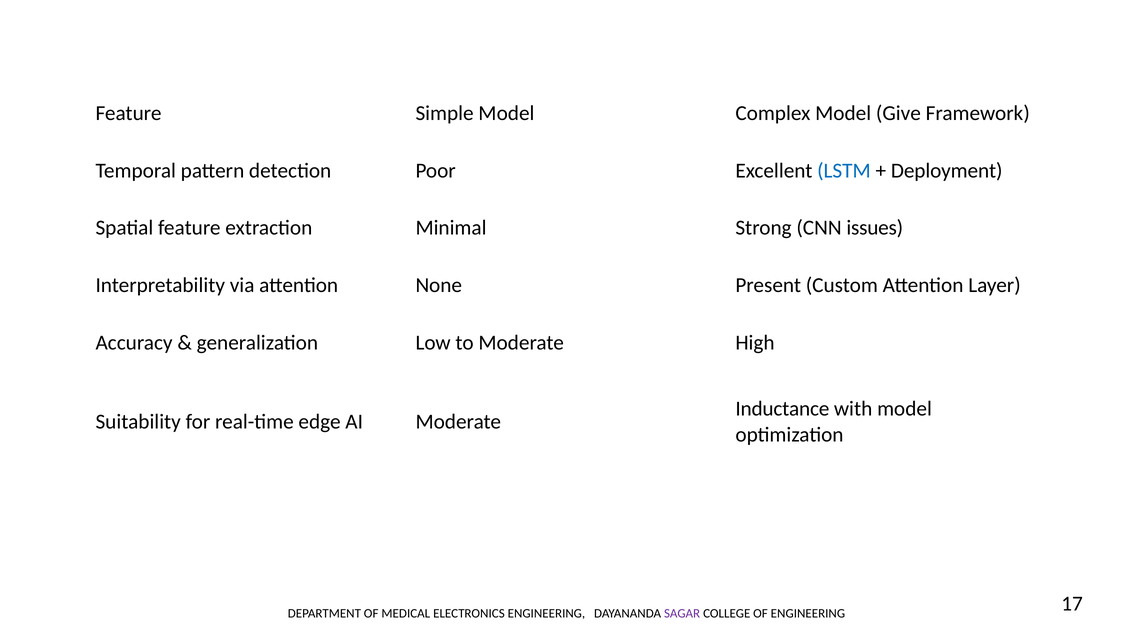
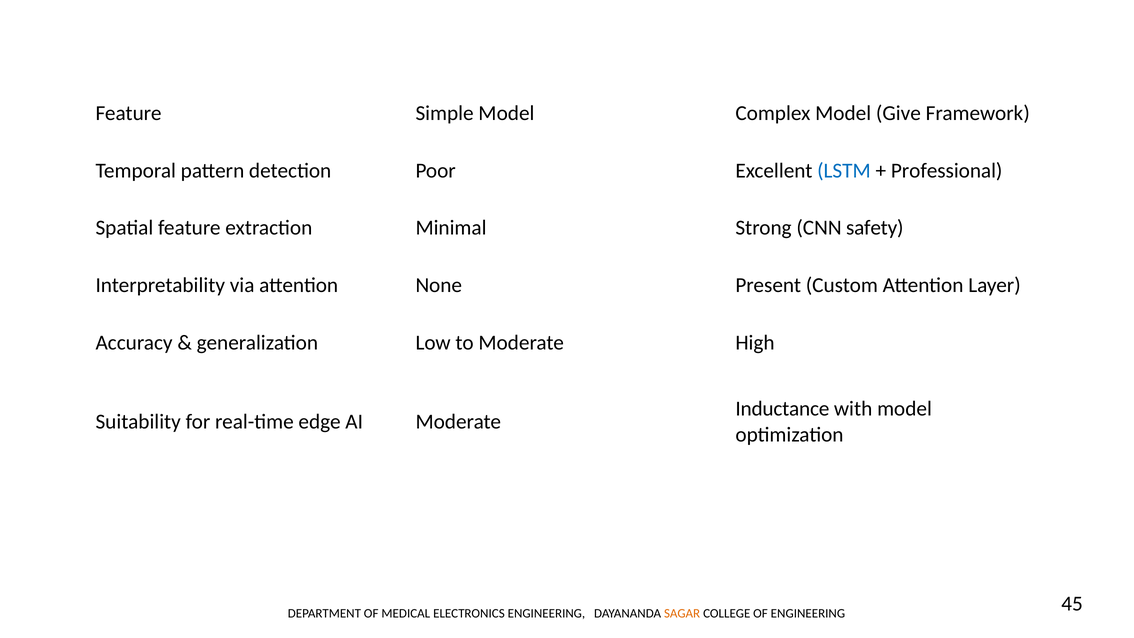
Deployment: Deployment -> Professional (947, 170)
issues: issues -> safety (875, 228)
SAGAR colour: purple -> orange (682, 613)
17: 17 -> 45 (1072, 604)
